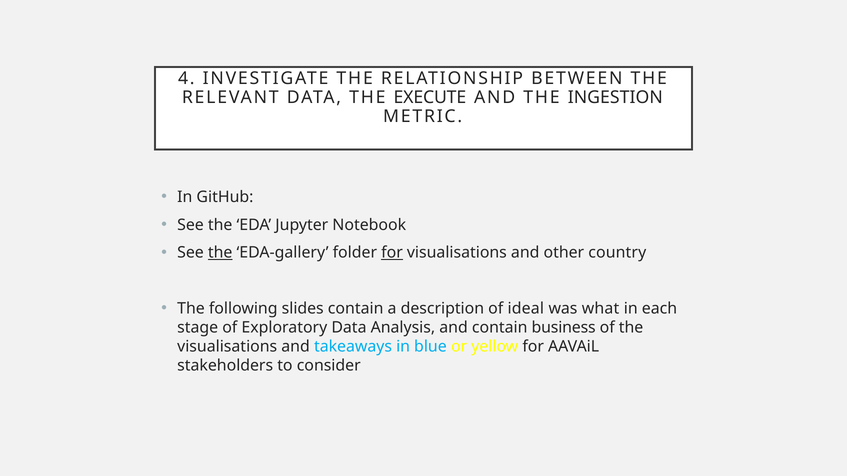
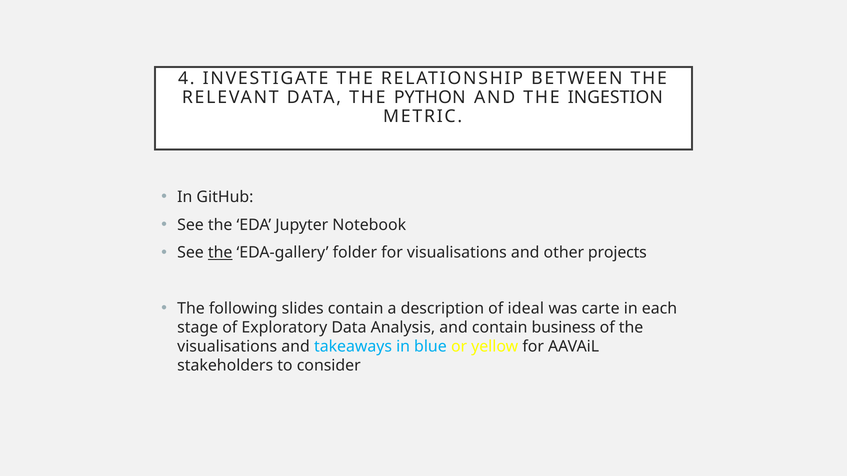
EXECUTE: EXECUTE -> PYTHON (430, 98)
for underline: present -> none (392, 253)
country: country -> projects (617, 253)
what: what -> carte (601, 309)
